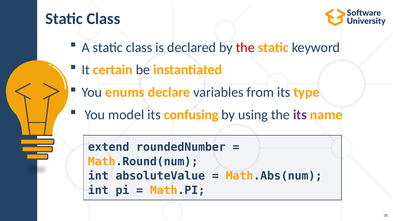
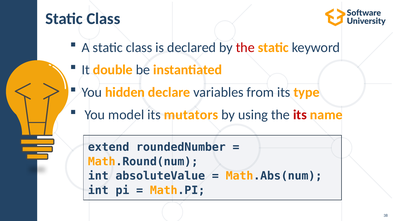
certain: certain -> double (113, 70)
enums: enums -> hidden (125, 92)
confusing: confusing -> mutators (191, 115)
its colour: purple -> red (300, 115)
